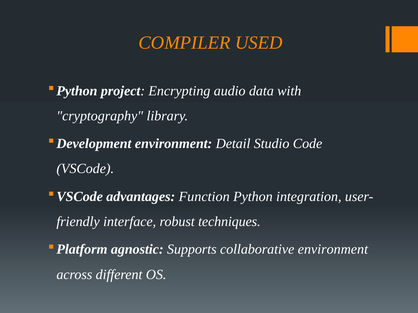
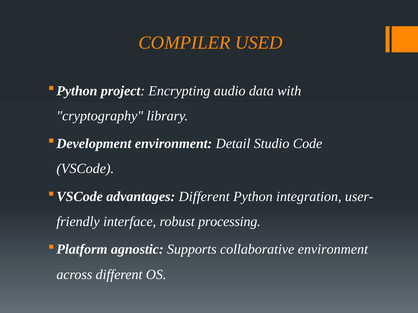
advantages Function: Function -> Different (204, 197)
techniques: techniques -> processing (229, 222)
